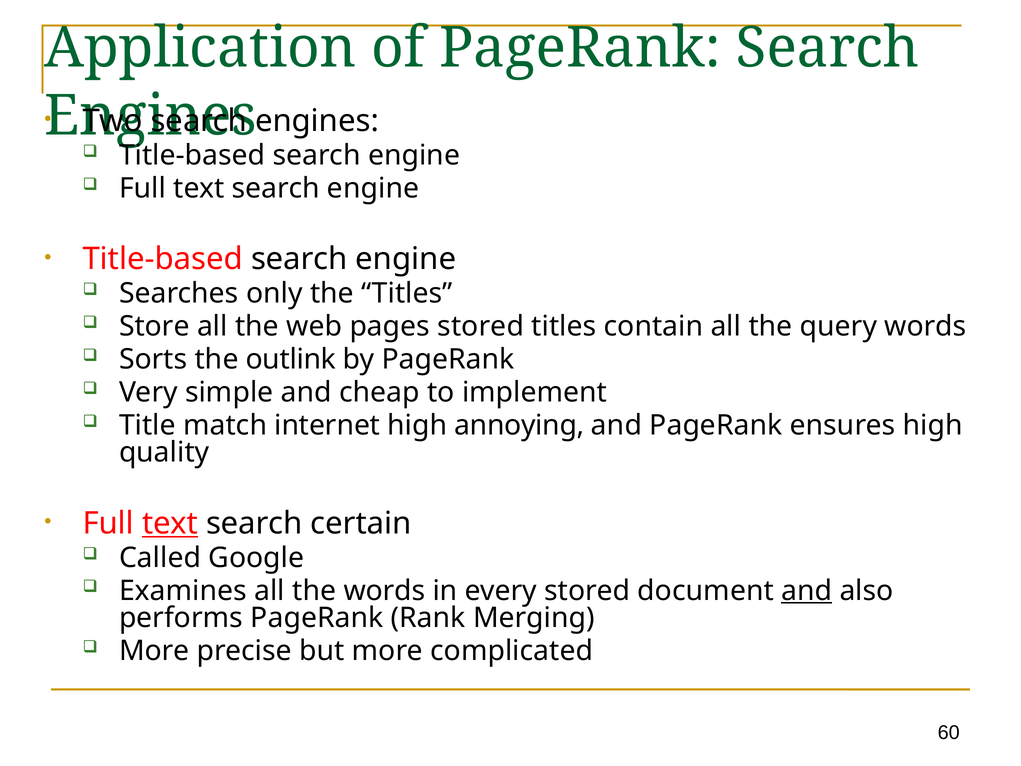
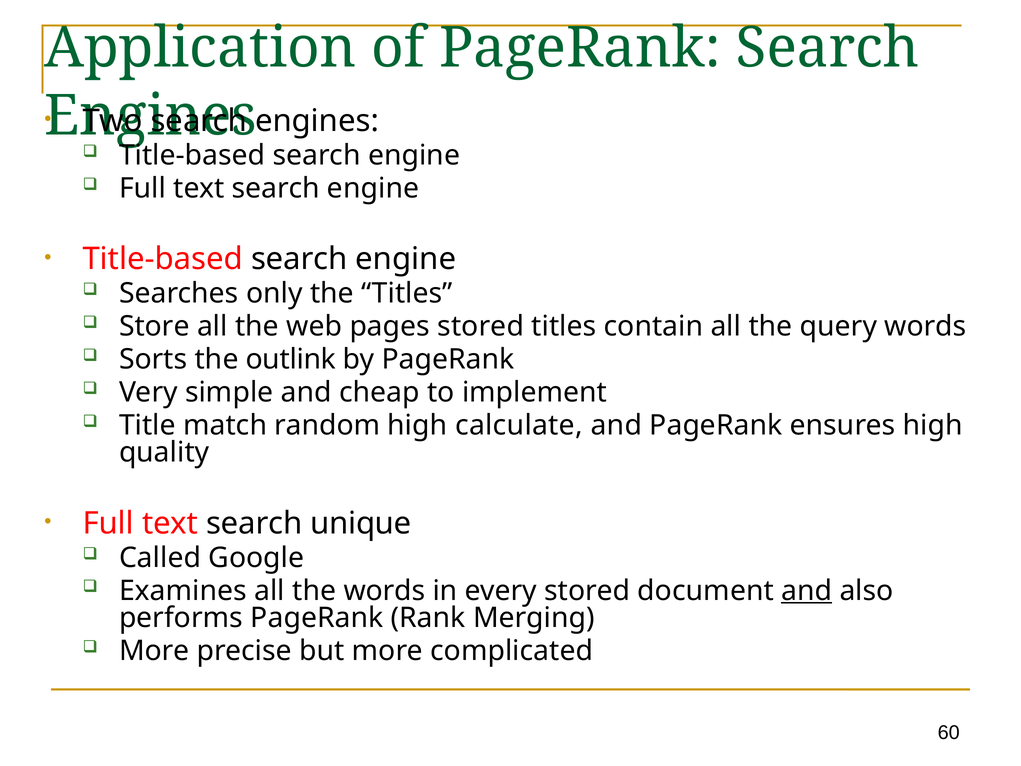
internet: internet -> random (327, 425)
annoying: annoying -> calculate (519, 425)
text underline: present -> none (170, 523)
certain: certain -> unique (361, 523)
